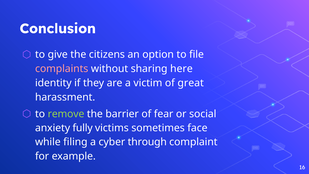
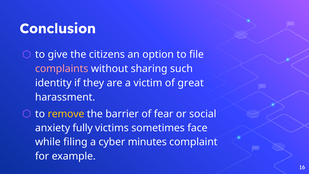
here: here -> such (181, 69)
remove colour: light green -> yellow (66, 114)
through: through -> minutes (147, 142)
